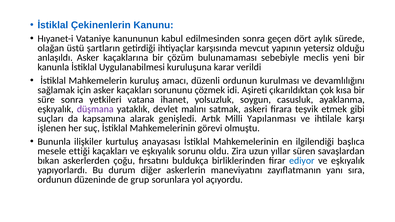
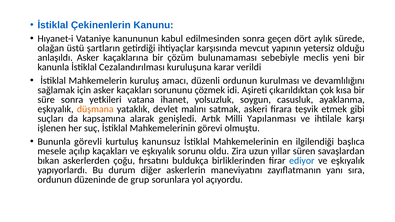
Uygulanabilmesi: Uygulanabilmesi -> Cezalandırılması (132, 67)
düşmana colour: purple -> orange (95, 109)
ilişkiler: ilişkiler -> görevli (88, 142)
anayasası: anayasası -> kanunsuz (161, 142)
ettiği: ettiği -> açılıp (79, 151)
